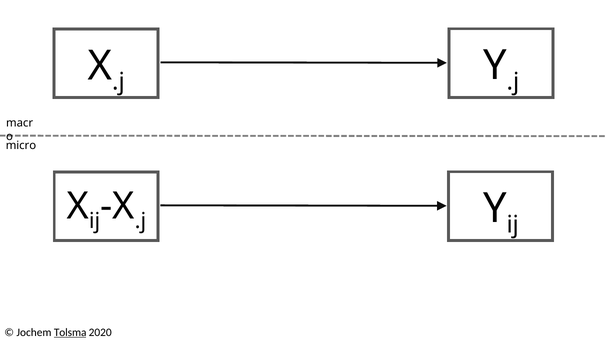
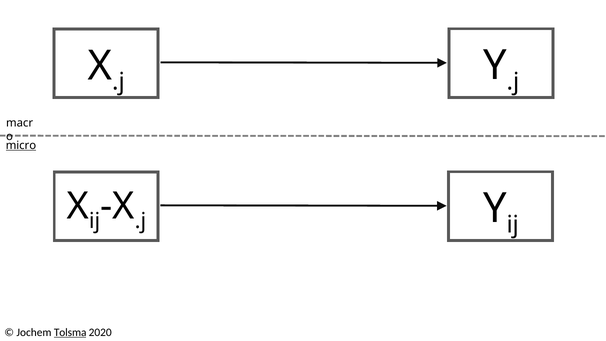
micro underline: none -> present (21, 145)
